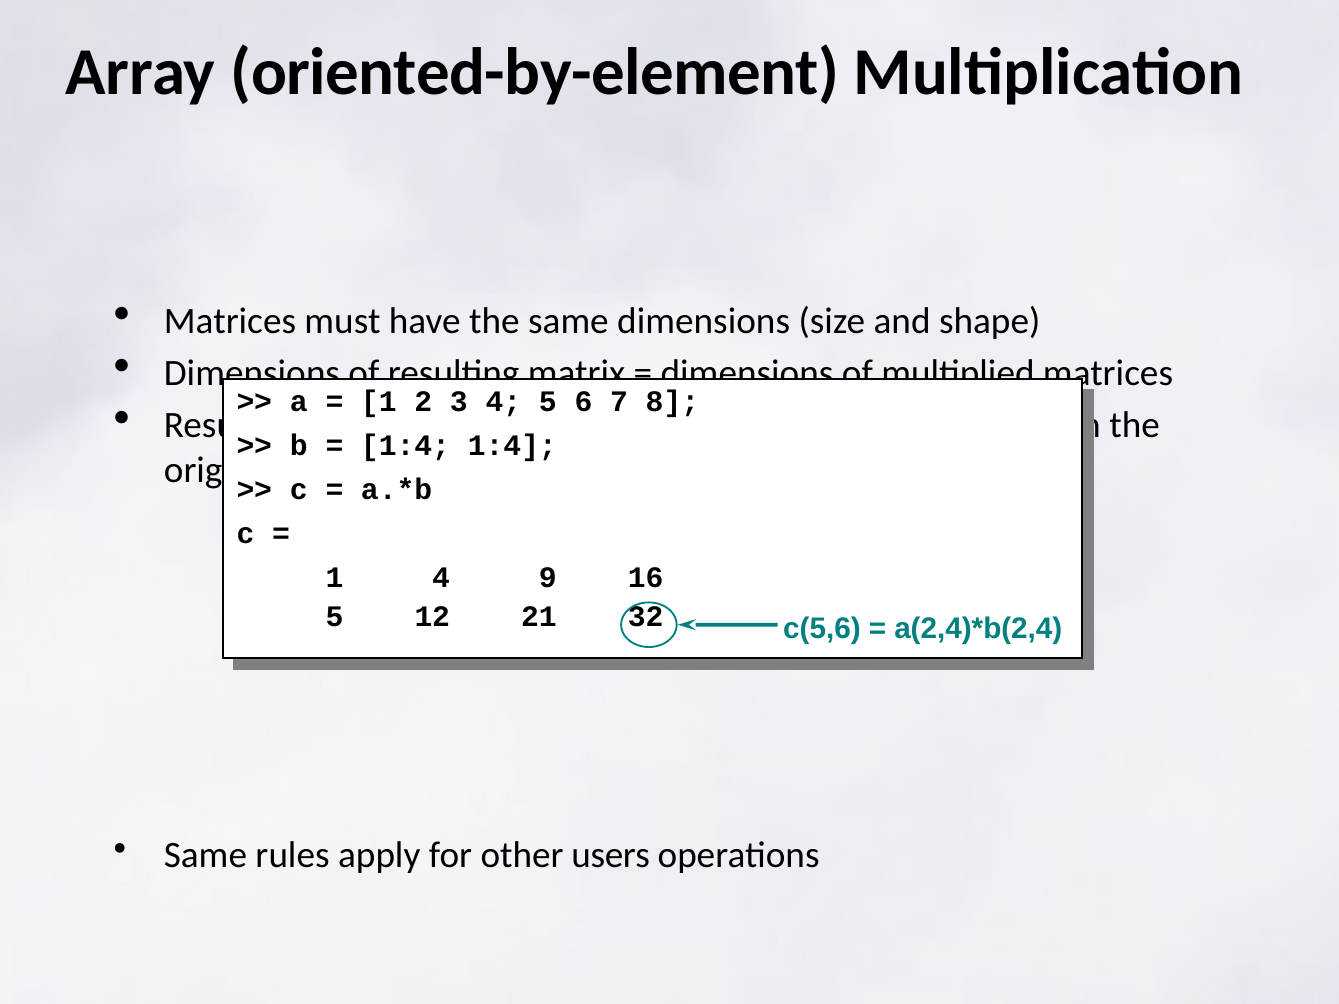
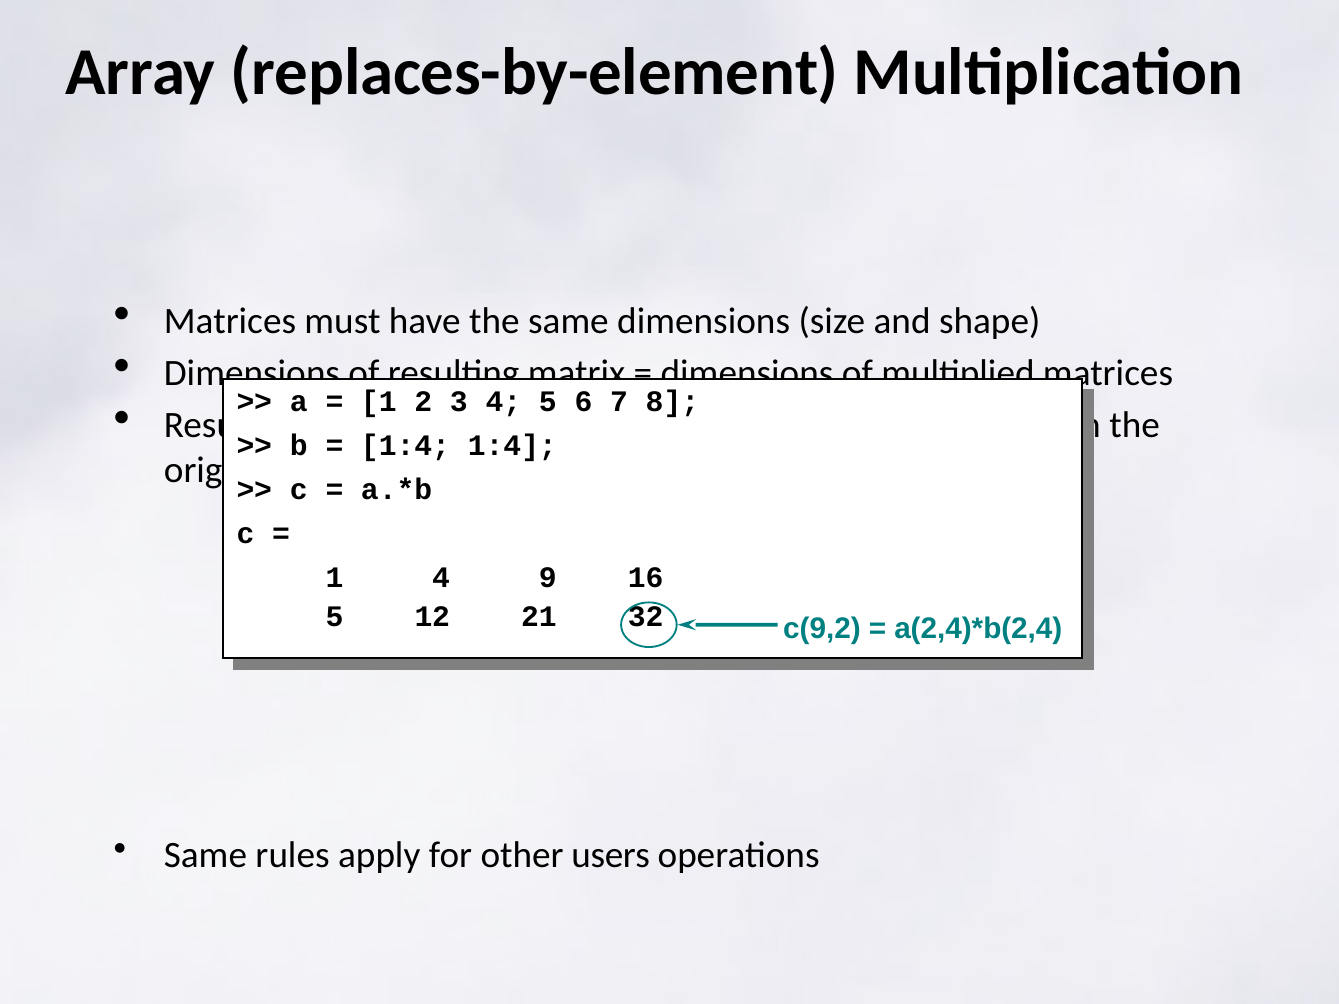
oriented-by-element: oriented-by-element -> replaces-by-element (535, 73)
c(5,6: c(5,6 -> c(9,2 (822, 629)
